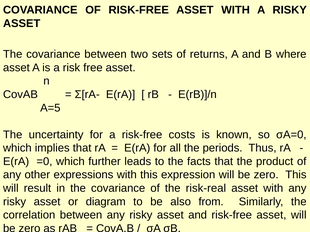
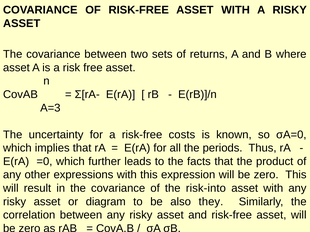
A=5: A=5 -> A=3 (50, 108)
risk-real: risk-real -> risk-into (206, 189)
from: from -> they (211, 202)
